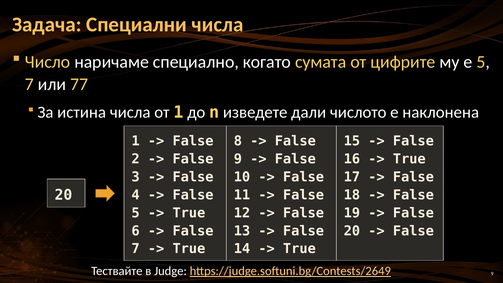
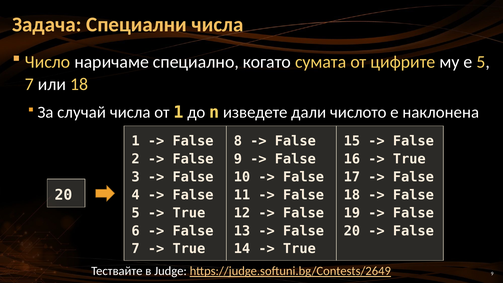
или 77: 77 -> 18 (79, 84)
истина: истина -> случай (82, 112)
